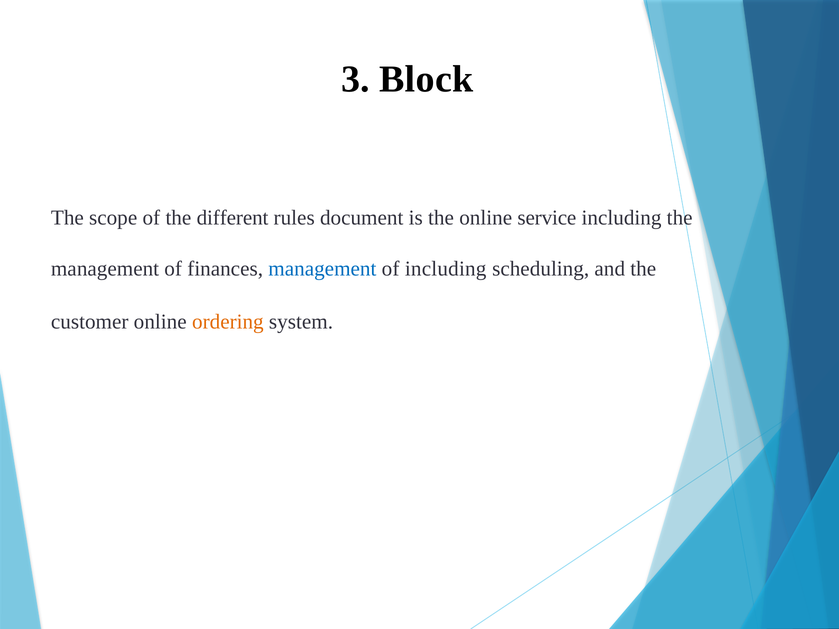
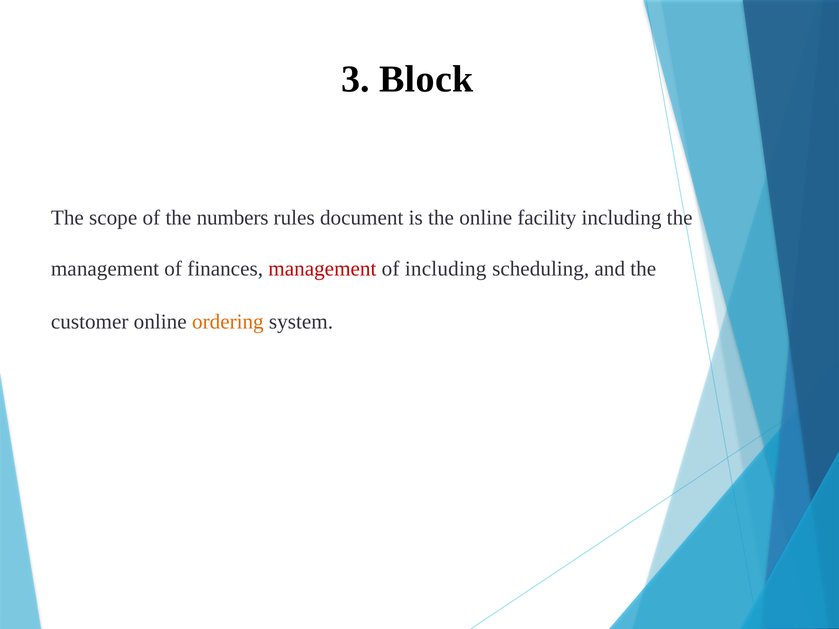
different: different -> numbers (233, 218)
service: service -> facility (547, 218)
management colour: blue -> red (322, 269)
